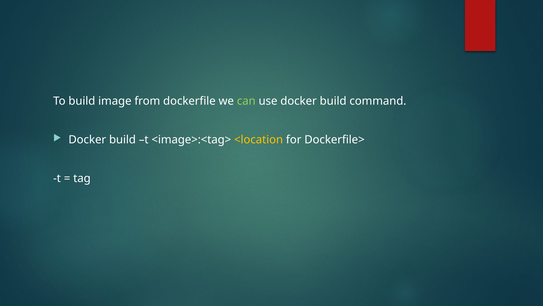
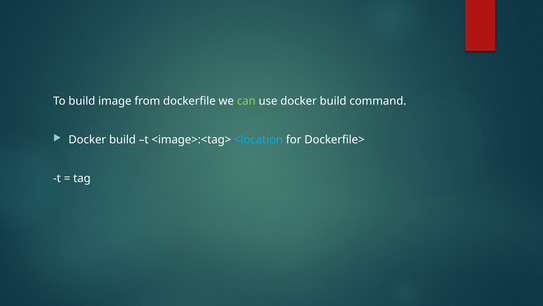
<location colour: yellow -> light blue (259, 140)
